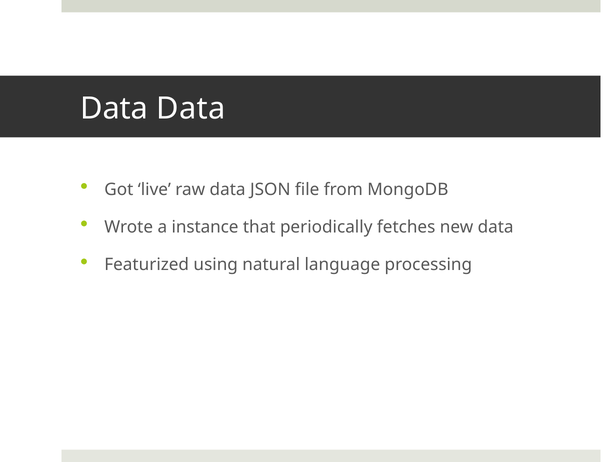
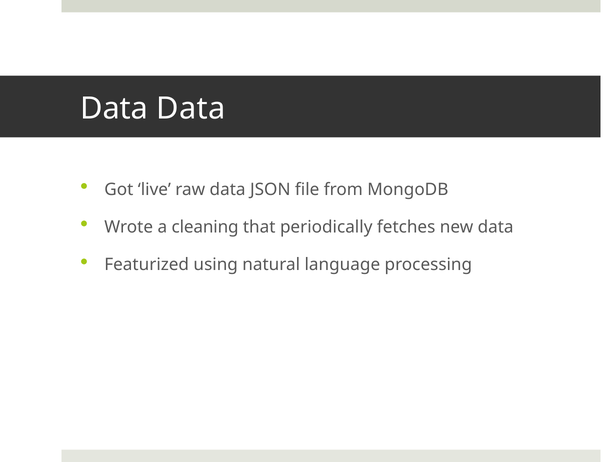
instance: instance -> cleaning (205, 227)
